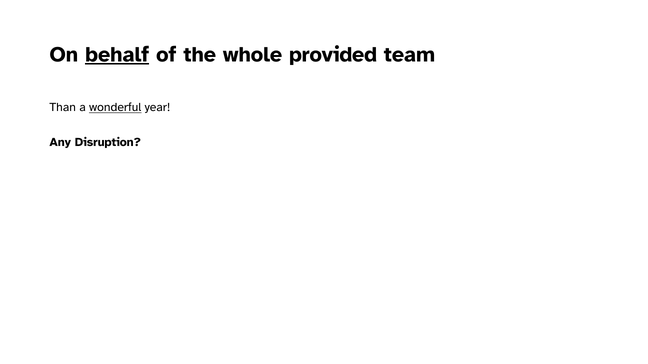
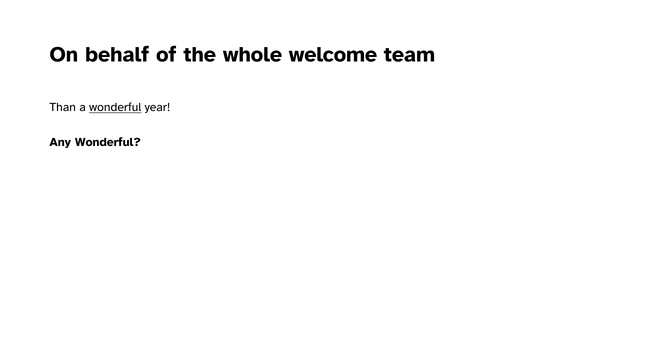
behalf underline: present -> none (117, 54)
provided: provided -> welcome (333, 54)
Any Disruption: Disruption -> Wonderful (108, 142)
